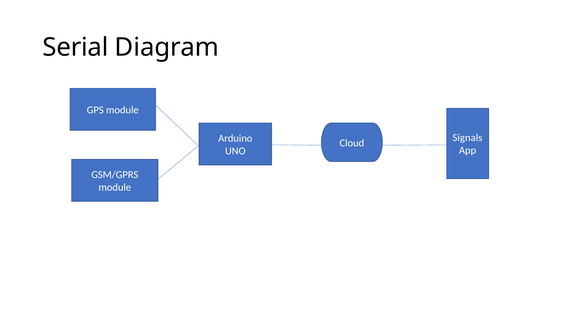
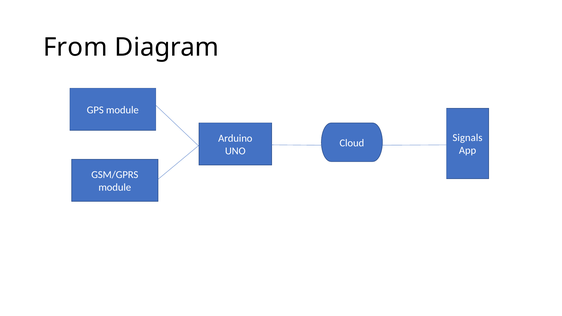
Serial: Serial -> From (75, 47)
